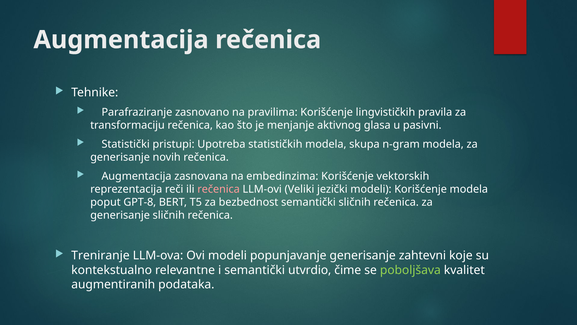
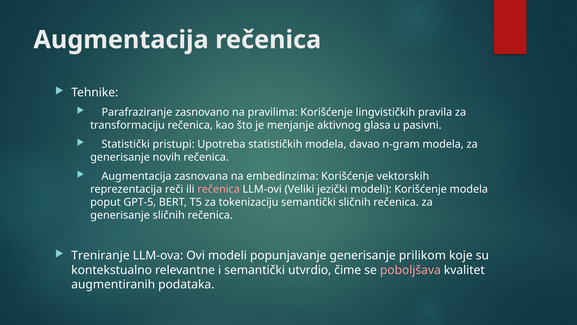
skupa: skupa -> davao (364, 144)
GPT-8: GPT-8 -> GPT-5 (140, 202)
bezbednost: bezbednost -> tokenizaciju (249, 202)
zahtevni: zahtevni -> prilikom (422, 255)
poboljšava colour: light green -> pink (410, 270)
